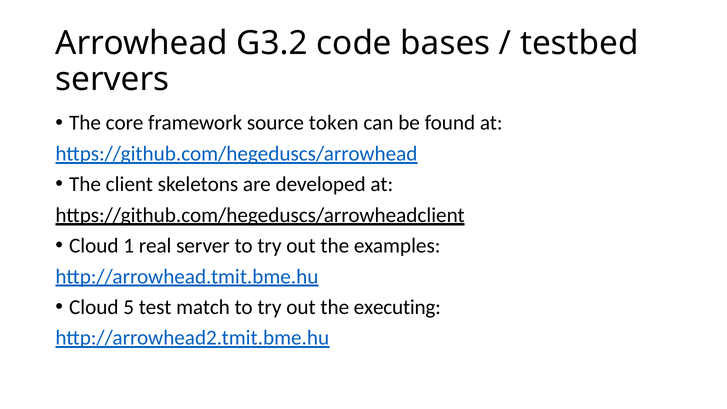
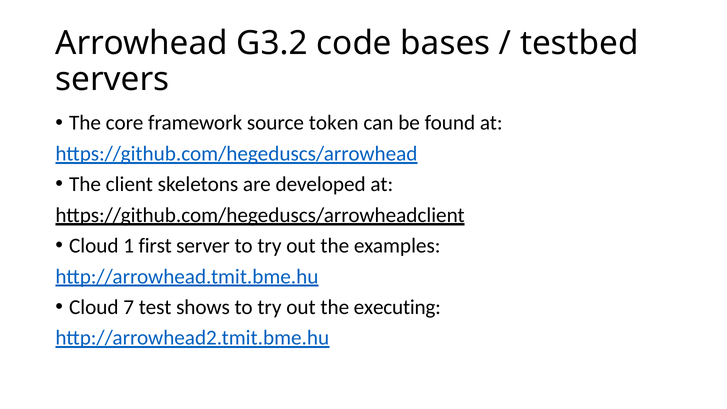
real: real -> first (155, 246)
5: 5 -> 7 (129, 307)
match: match -> shows (203, 307)
